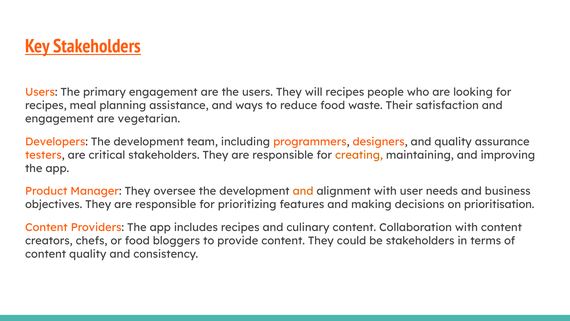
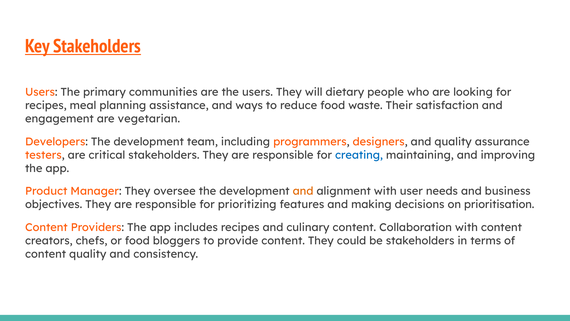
primary engagement: engagement -> communities (163, 92)
will recipes: recipes -> dietary (345, 92)
creating colour: orange -> blue (359, 155)
